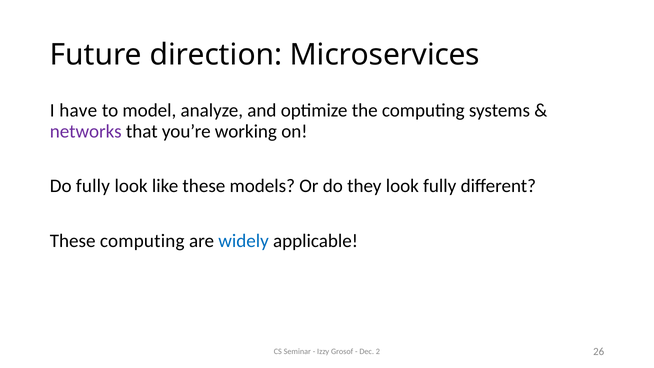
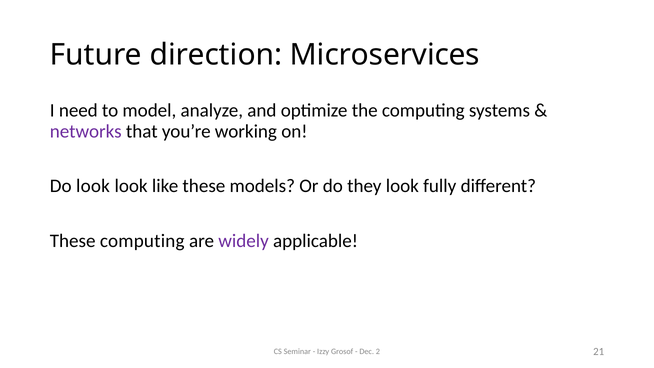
have: have -> need (78, 111)
Do fully: fully -> look (93, 186)
widely colour: blue -> purple (244, 241)
26: 26 -> 21 (599, 351)
